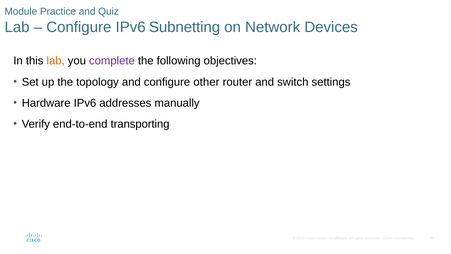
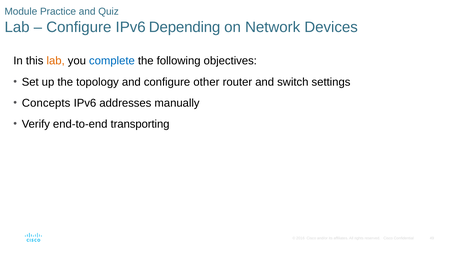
Subnetting: Subnetting -> Depending (185, 27)
complete colour: purple -> blue (112, 61)
Hardware: Hardware -> Concepts (46, 103)
